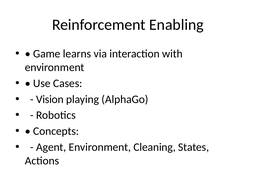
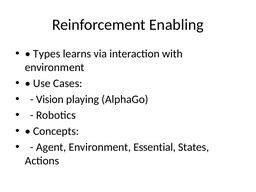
Game: Game -> Types (47, 54)
Cleaning: Cleaning -> Essential (155, 147)
